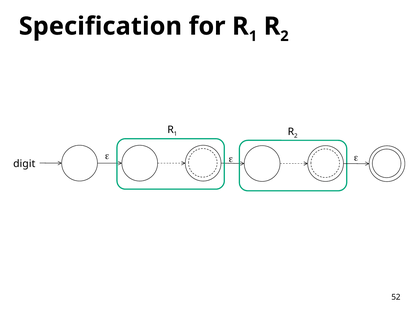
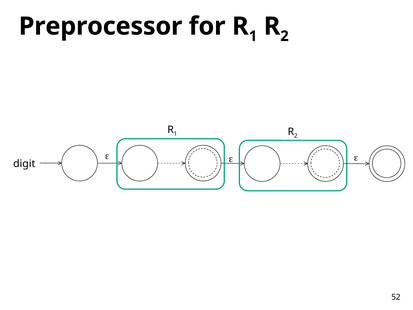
Specification: Specification -> Preprocessor (101, 26)
